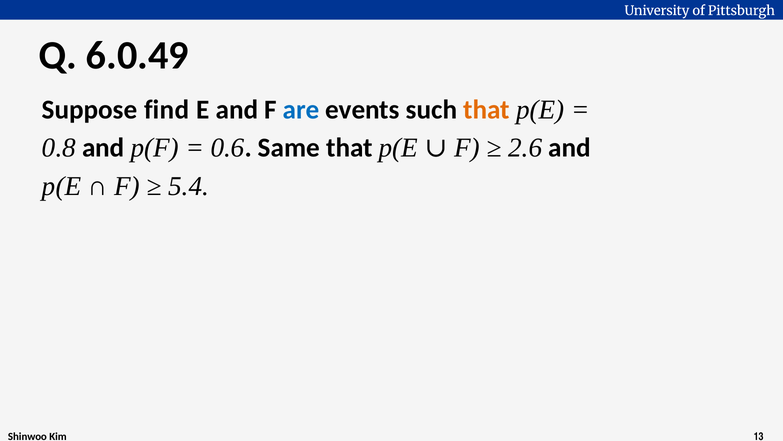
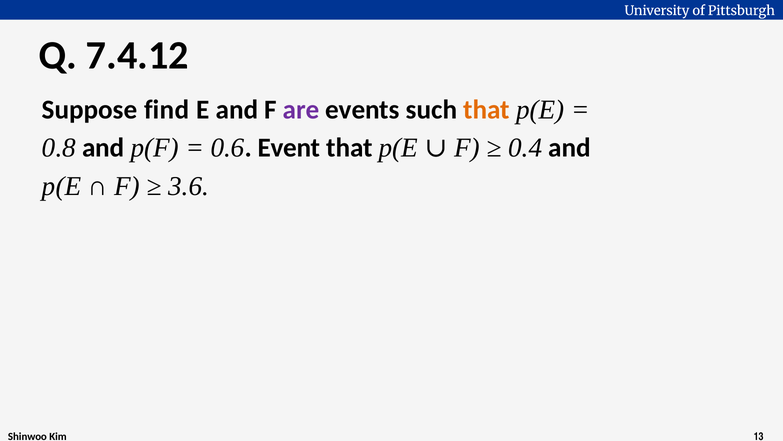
6.0.49: 6.0.49 -> 7.4.12 (137, 55)
are colour: blue -> purple (301, 110)
Same: Same -> Event (289, 148)
2.6: 2.6 -> 0.4 (525, 148)
5.4: 5.4 -> 3.6 (189, 186)
